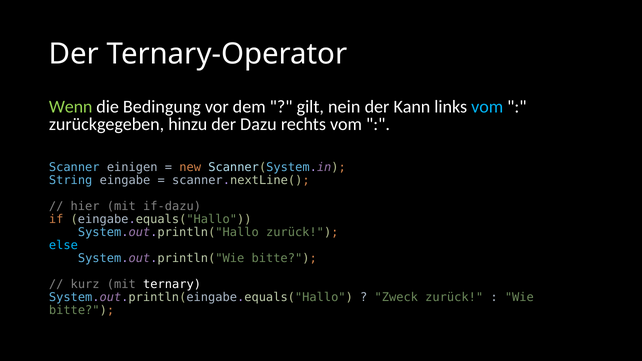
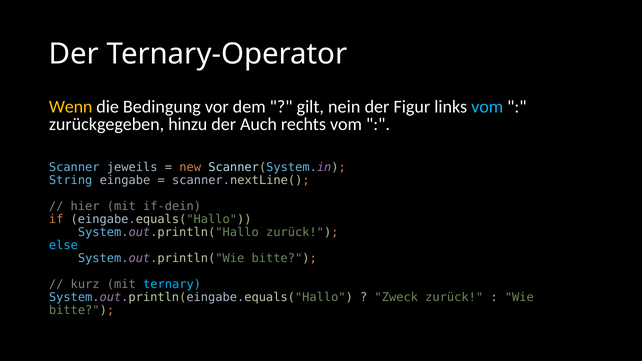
Wenn colour: light green -> yellow (71, 107)
Kann: Kann -> Figur (412, 107)
Dazu: Dazu -> Auch (259, 124)
einigen: einigen -> jeweils (132, 167)
if-dazu: if-dazu -> if-dein (172, 206)
ternary colour: white -> light blue (172, 284)
